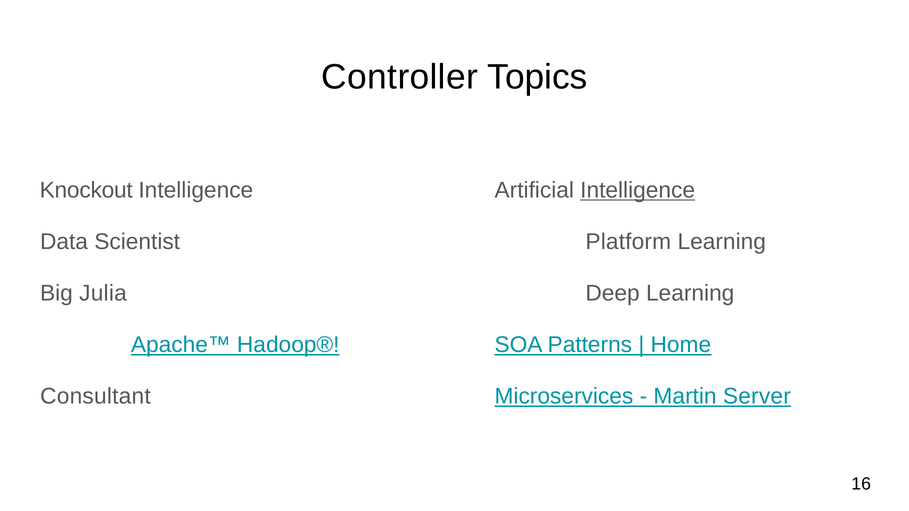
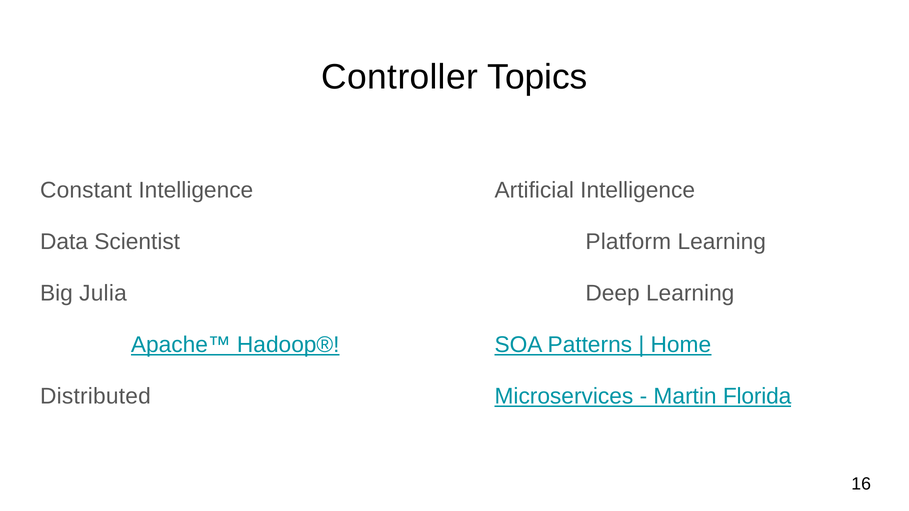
Knockout: Knockout -> Constant (86, 190)
Intelligence underline: present -> none (638, 190)
Consultant: Consultant -> Distributed (95, 397)
Server: Server -> Florida (757, 397)
